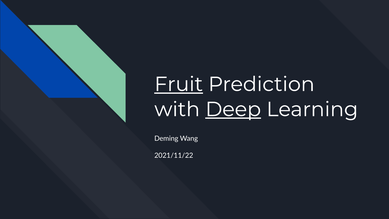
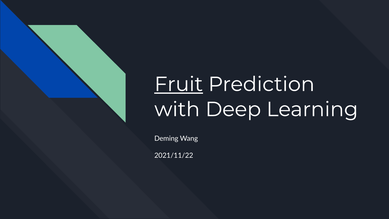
Deep underline: present -> none (233, 109)
